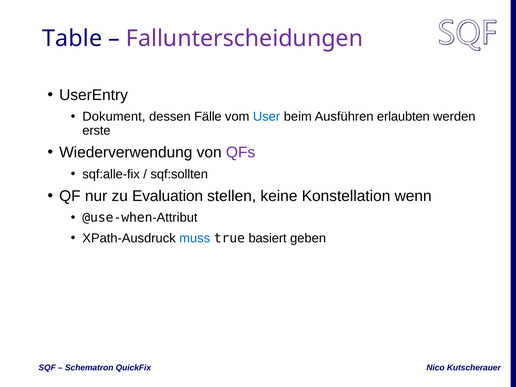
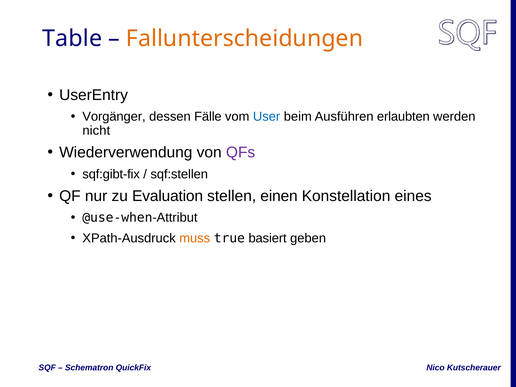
Fallunterscheidungen colour: purple -> orange (245, 39)
Dokument: Dokument -> Vorgänger (114, 117)
erste: erste -> nicht (96, 131)
sqf:alle-fix: sqf:alle-fix -> sqf:gibt-fix (111, 174)
sqf:sollten: sqf:sollten -> sqf:stellen (179, 174)
keine: keine -> einen (279, 196)
wenn: wenn -> eines (413, 196)
muss colour: blue -> orange (195, 238)
